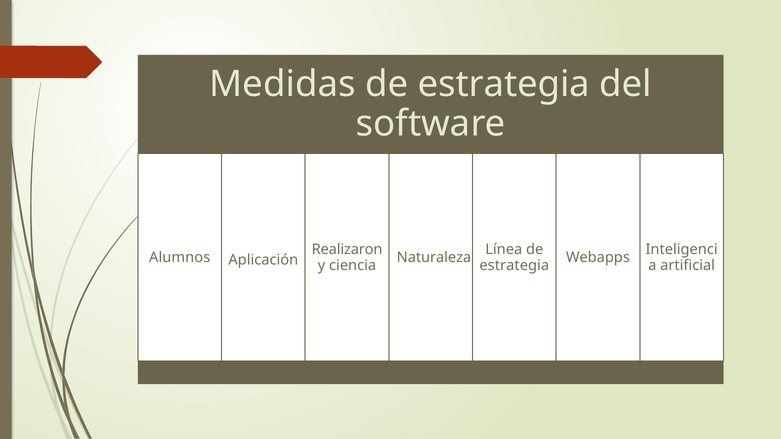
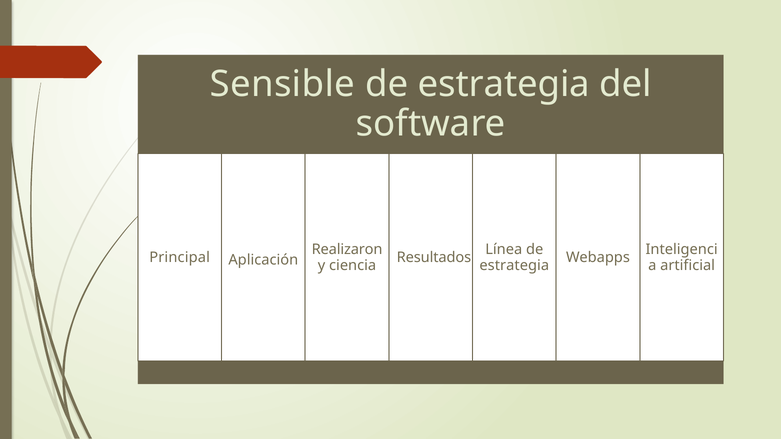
Medidas: Medidas -> Sensible (282, 84)
Alumnos: Alumnos -> Principal (180, 257)
Naturaleza: Naturaleza -> Resultados (434, 257)
